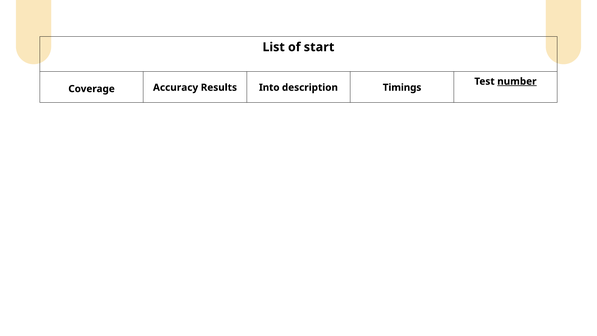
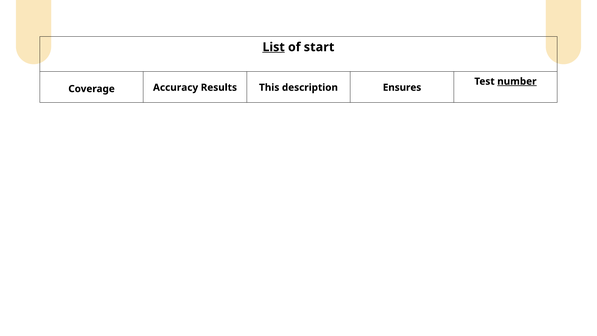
List underline: none -> present (274, 47)
Into: Into -> This (269, 87)
Timings: Timings -> Ensures (402, 87)
